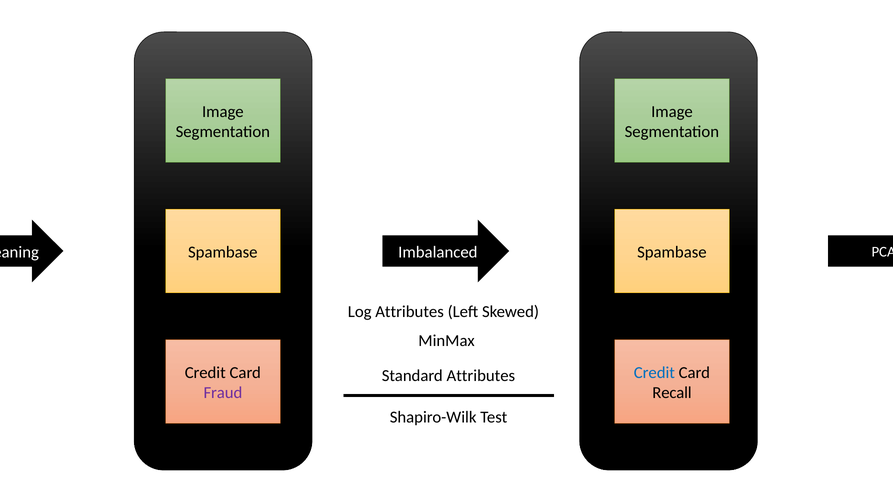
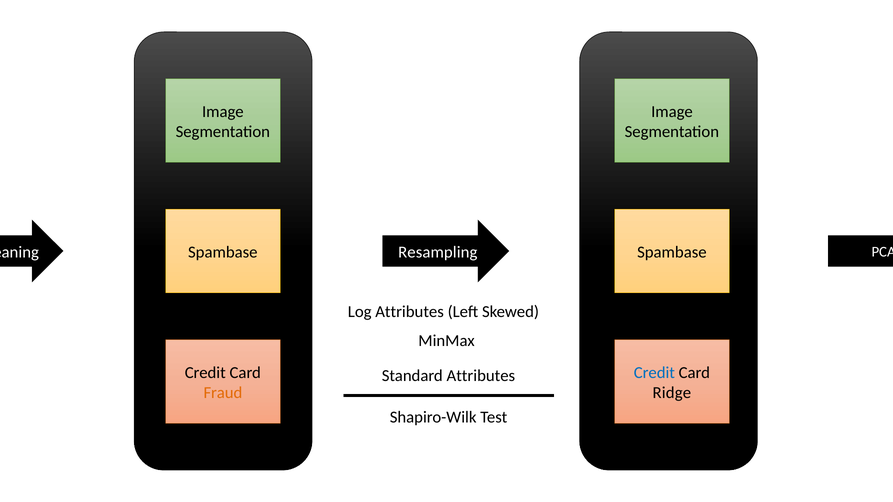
Imbalanced: Imbalanced -> Resampling (438, 252)
Fraud colour: purple -> orange (223, 393)
Recall: Recall -> Ridge (672, 393)
